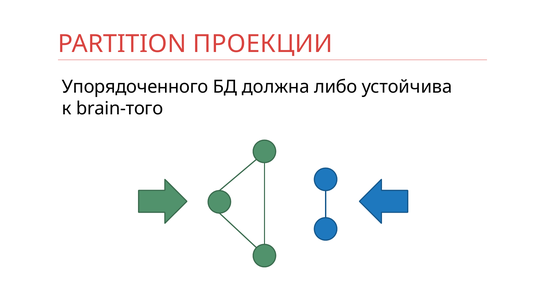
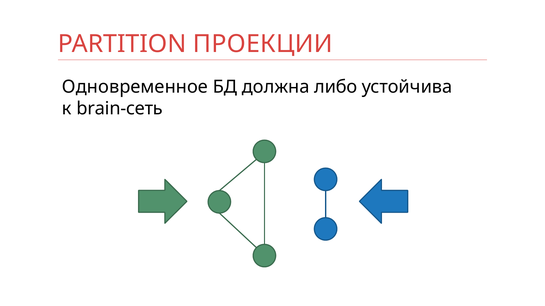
Упорядоченного: Упорядоченного -> Одновременное (135, 87)
brain-того: brain-того -> brain-сеть (120, 109)
